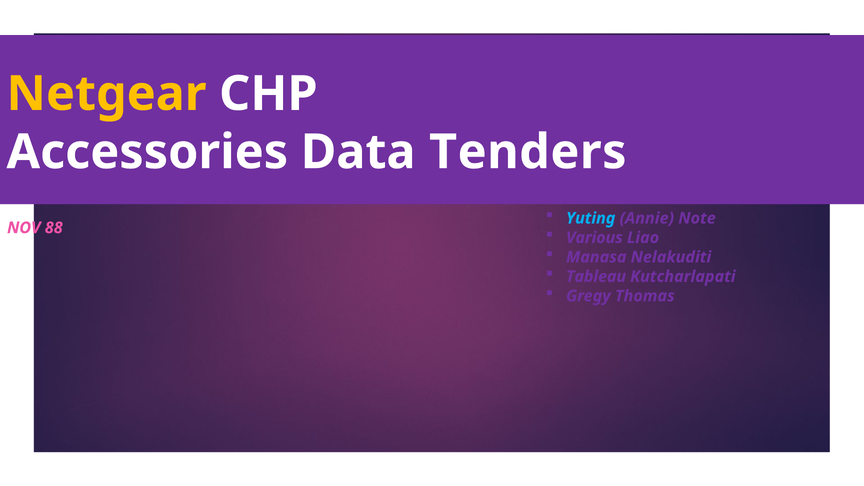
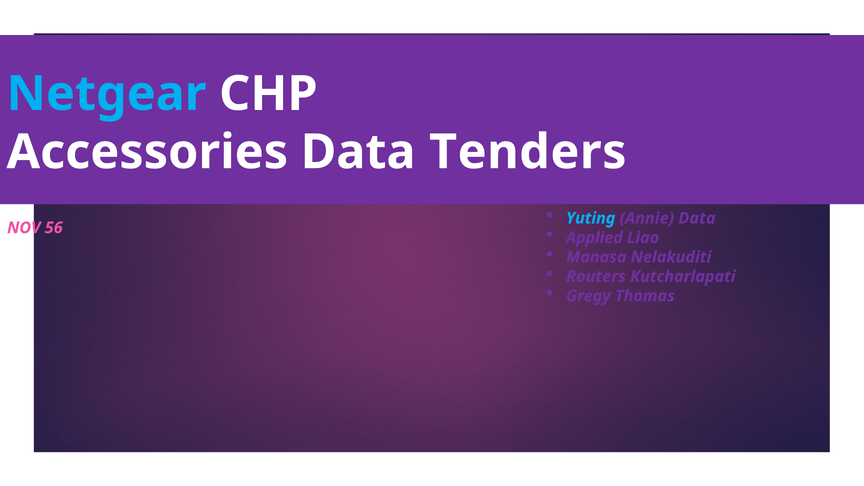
Netgear colour: yellow -> light blue (106, 94)
Annie Note: Note -> Data (697, 218)
88: 88 -> 56 (54, 228)
Various: Various -> Applied (594, 238)
Tableau: Tableau -> Routers (596, 277)
